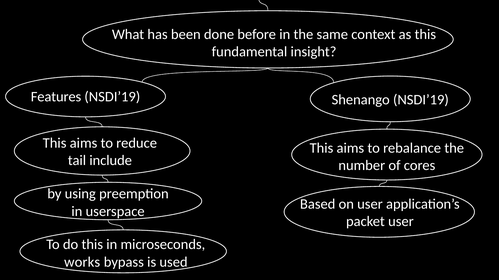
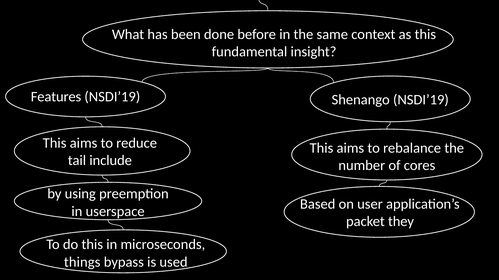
packet user: user -> they (401, 222)
works: works -> things (82, 263)
